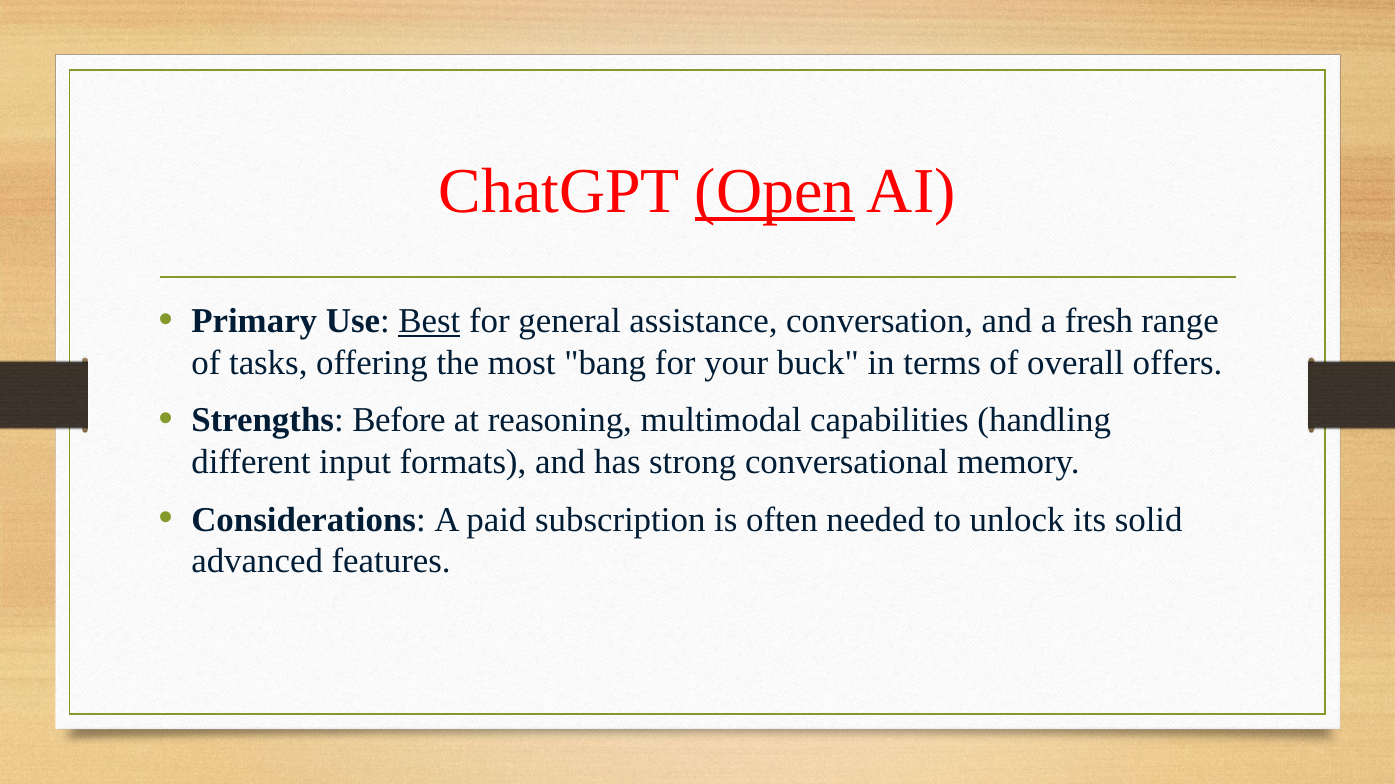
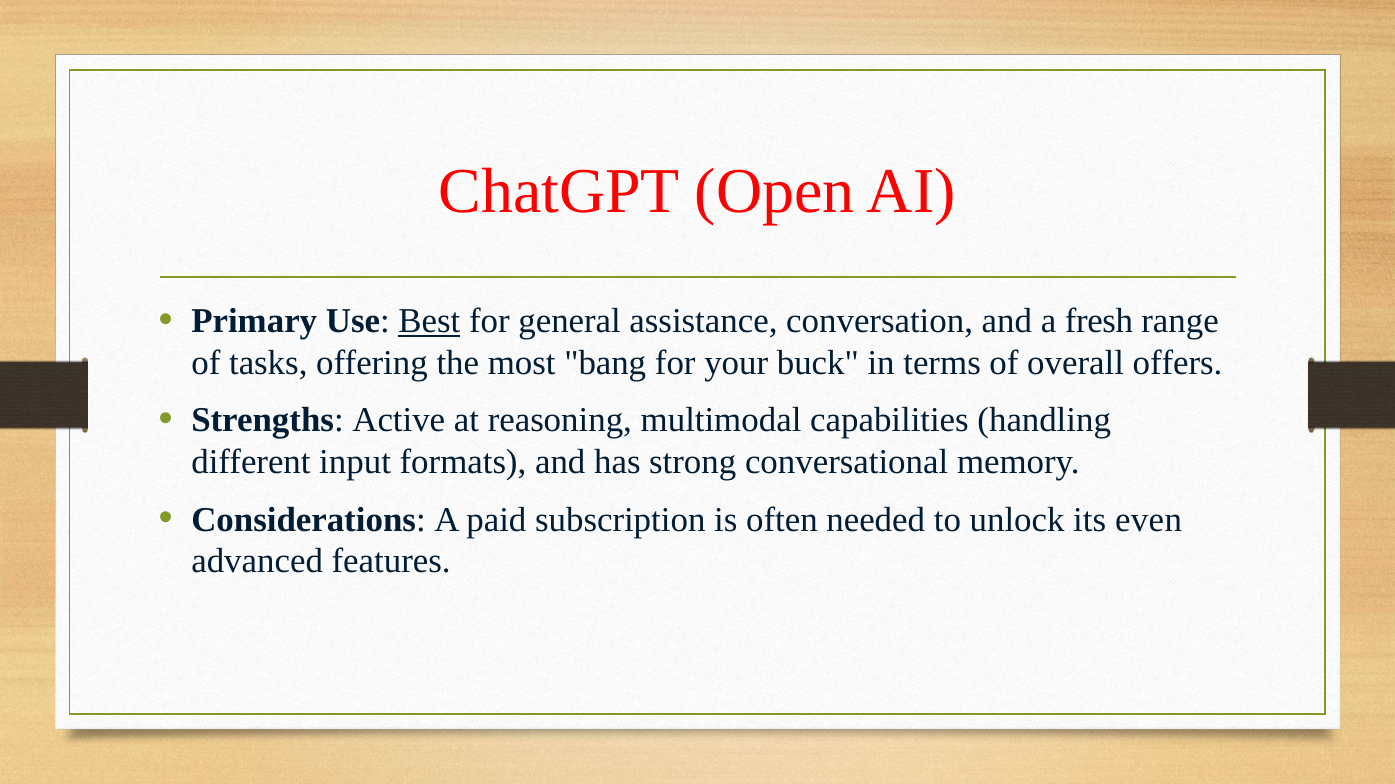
Open underline: present -> none (775, 191)
Before: Before -> Active (399, 421)
solid: solid -> even (1149, 520)
